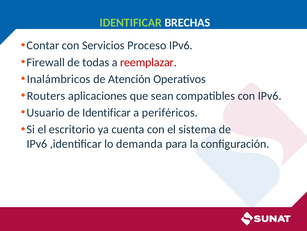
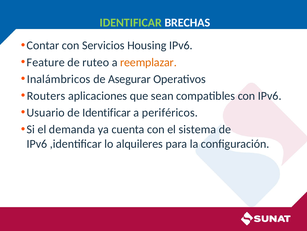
Proceso: Proceso -> Housing (147, 45)
Firewall: Firewall -> Feature (46, 62)
todas: todas -> ruteo (96, 62)
reemplazar colour: red -> orange (148, 62)
Atención: Atención -> Asegurar (129, 79)
escritorio: escritorio -> demanda (72, 129)
demanda: demanda -> alquileres (140, 143)
